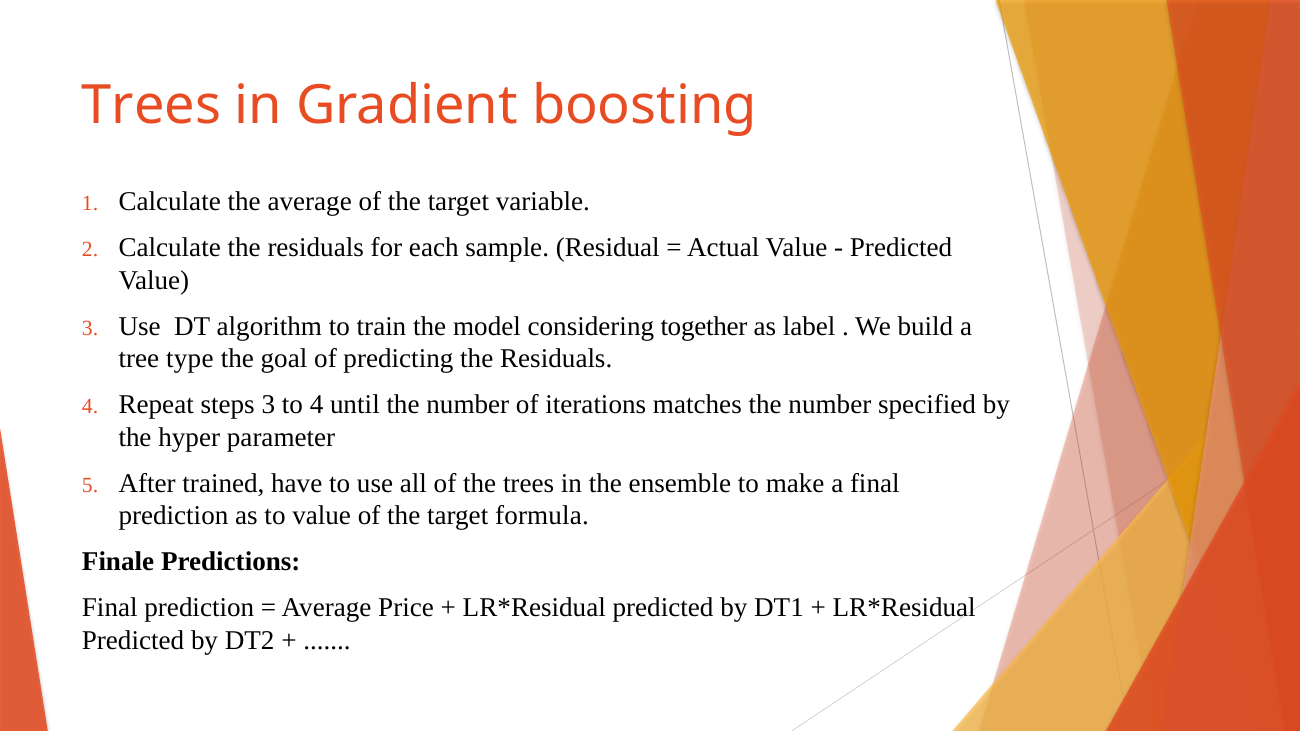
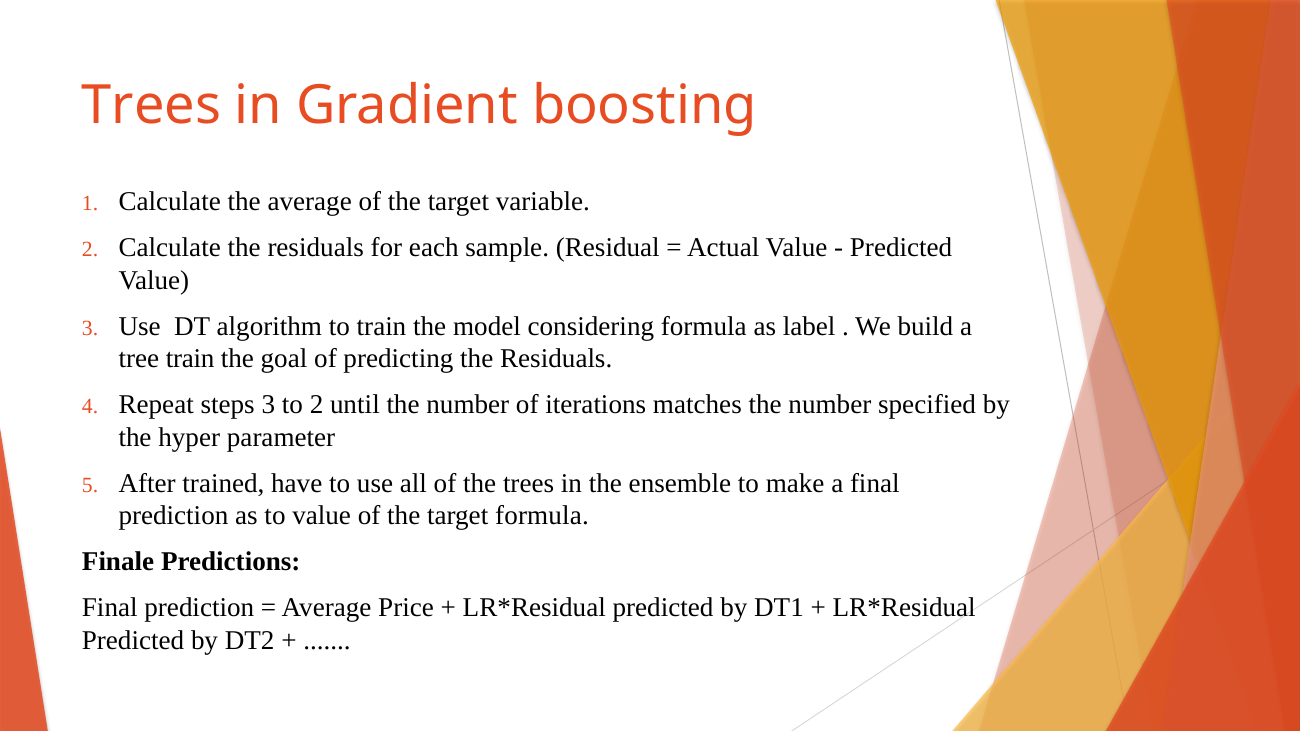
considering together: together -> formula (704, 326)
tree type: type -> train (190, 359)
to 4: 4 -> 2 (317, 405)
